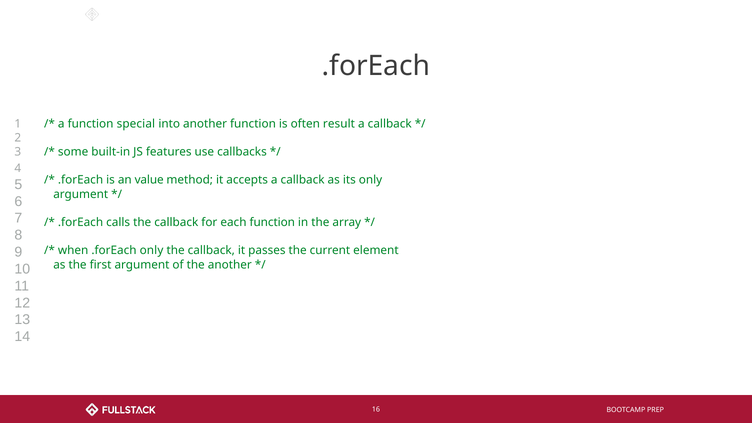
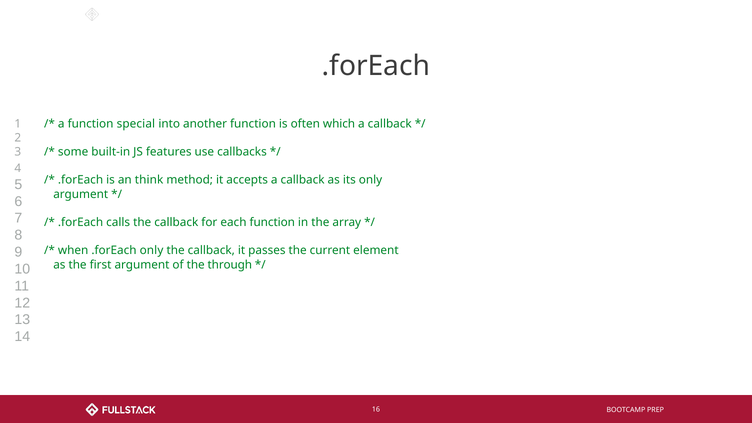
result: result -> which (339, 124)
value: value -> think (149, 180)
the another: another -> through (230, 265)
